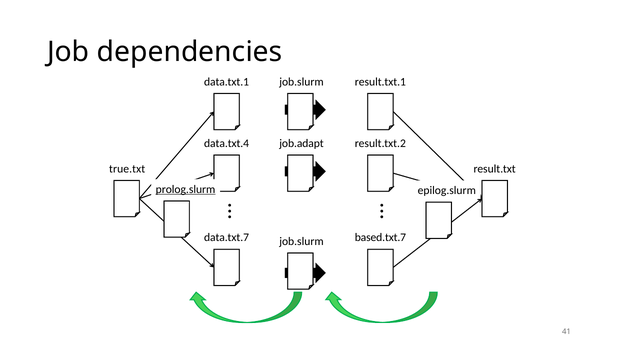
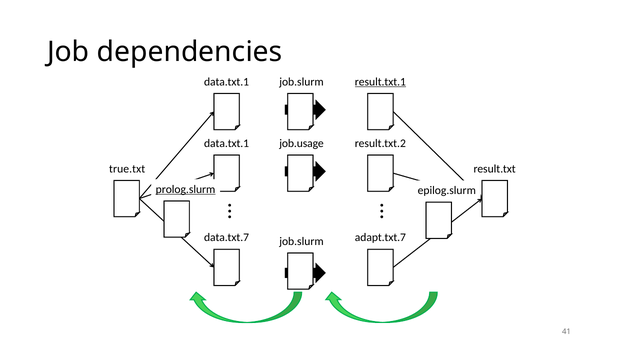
result.txt.1 underline: none -> present (380, 82)
data.txt.4: data.txt.4 -> data.txt.1 (227, 143)
job.adapt: job.adapt -> job.usage (302, 143)
based.txt.7: based.txt.7 -> adapt.txt.7 (380, 237)
